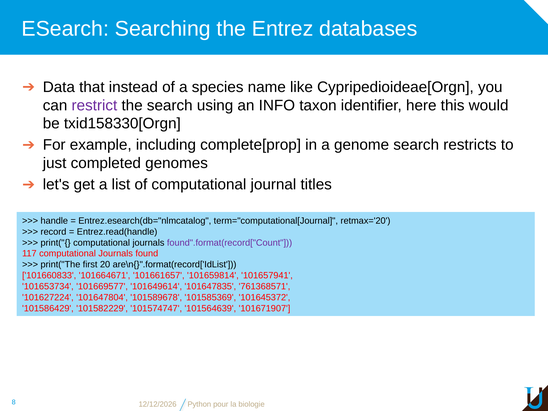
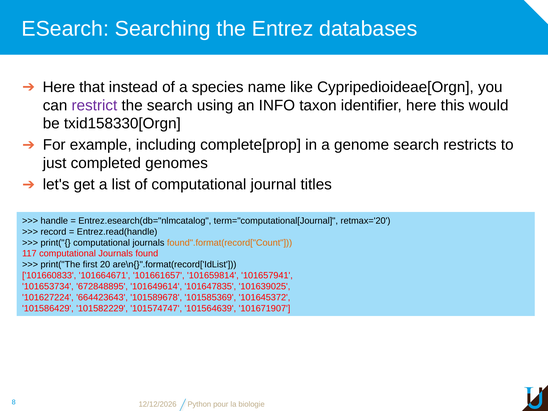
Data: Data -> Here (59, 87)
found".format(record["Count colour: purple -> orange (230, 243)
101669577: 101669577 -> 672848895 (102, 287)
761368571: 761368571 -> 101639025 (265, 287)
101647804: 101647804 -> 664423643 (102, 297)
